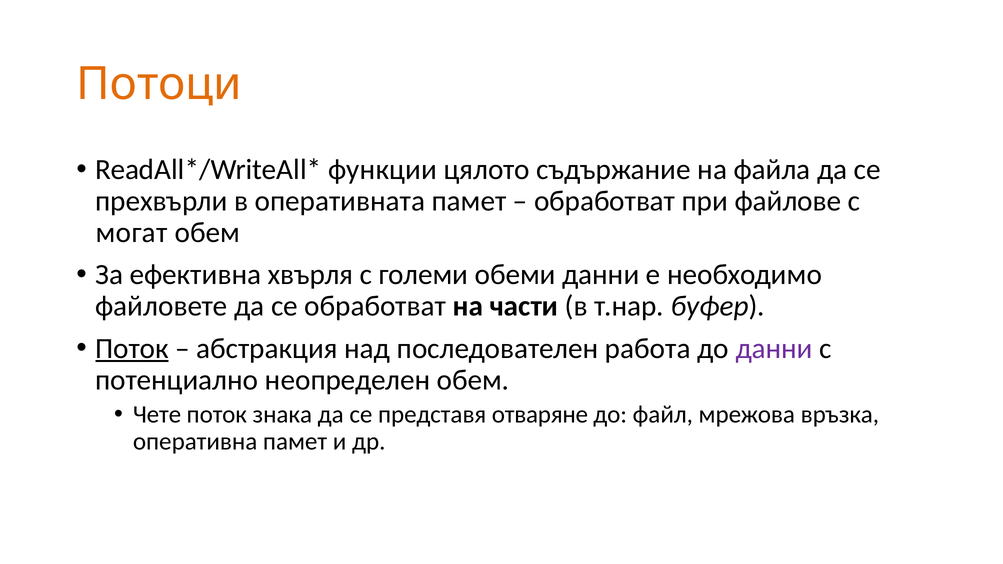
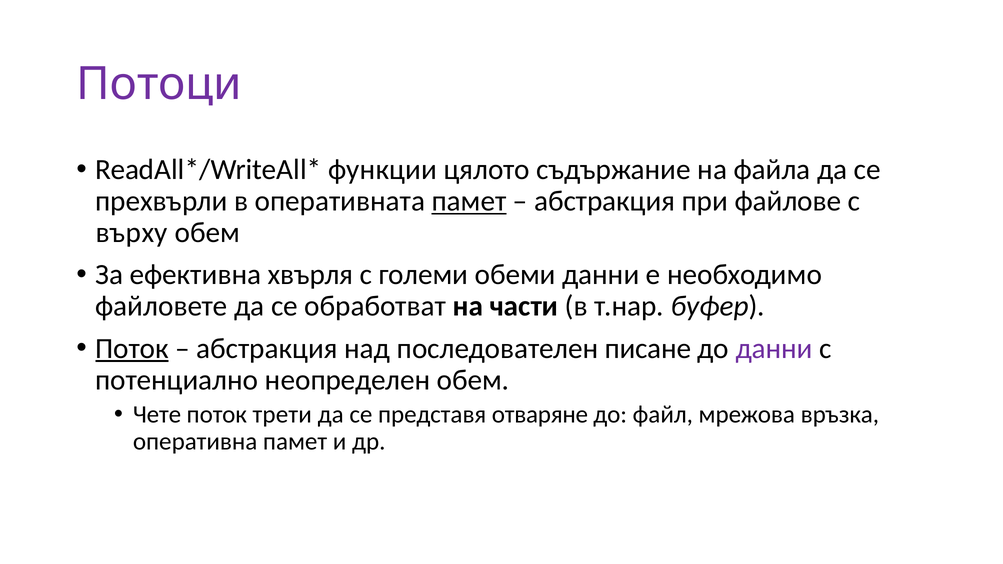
Потоци colour: orange -> purple (159, 84)
памет underline: none -> present (469, 201)
обработват: обработват -> абстракция (605, 201)
могат: могат -> върху (132, 233)
работа: работа -> писане (648, 348)
знака: знака -> трети (282, 415)
